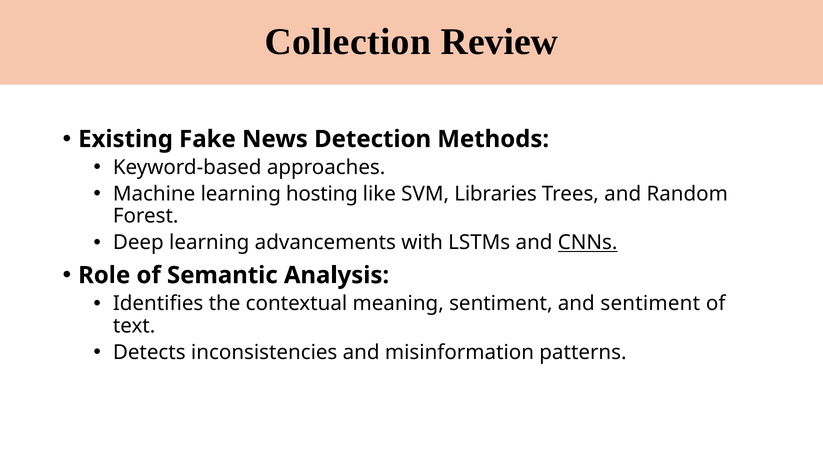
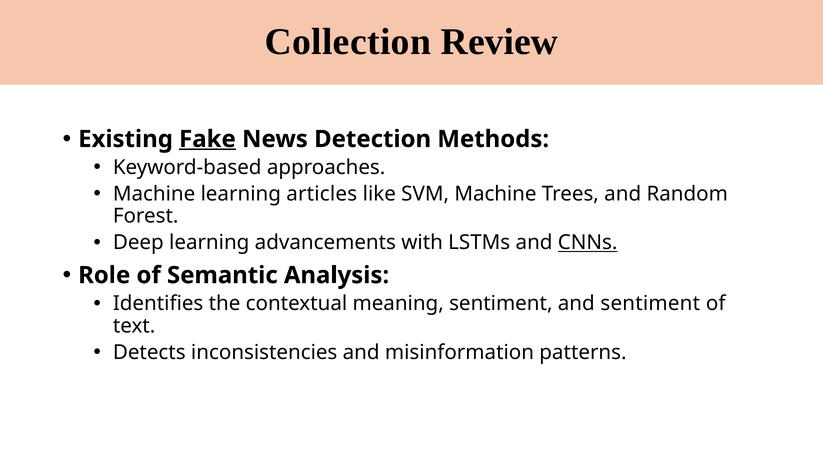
Fake underline: none -> present (207, 139)
hosting: hosting -> articles (322, 194)
SVM Libraries: Libraries -> Machine (495, 194)
